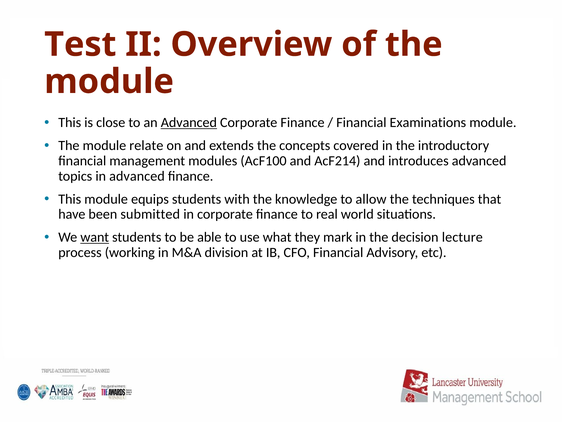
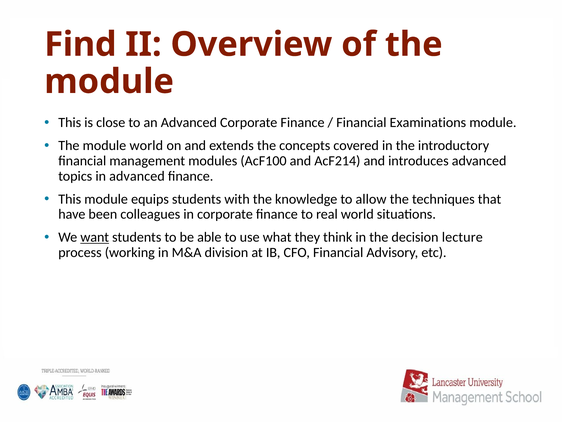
Test: Test -> Find (80, 44)
Advanced underline: present -> none (189, 123)
module relate: relate -> world (146, 146)
submitted: submitted -> colleagues (150, 214)
mark: mark -> think (338, 237)
